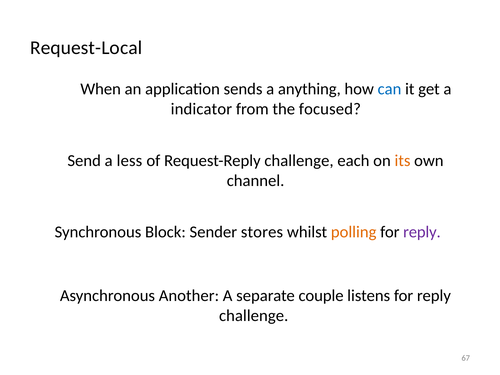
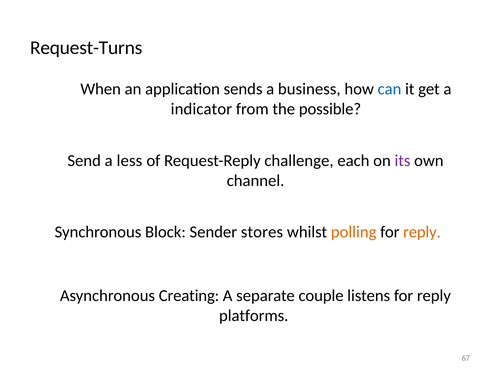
Request-Local: Request-Local -> Request-Turns (86, 48)
anything: anything -> business (309, 89)
focused: focused -> possible (330, 109)
its colour: orange -> purple (402, 161)
reply colour: purple -> orange (422, 232)
Another: Another -> Creating (189, 296)
challenge: challenge -> platforms (254, 316)
